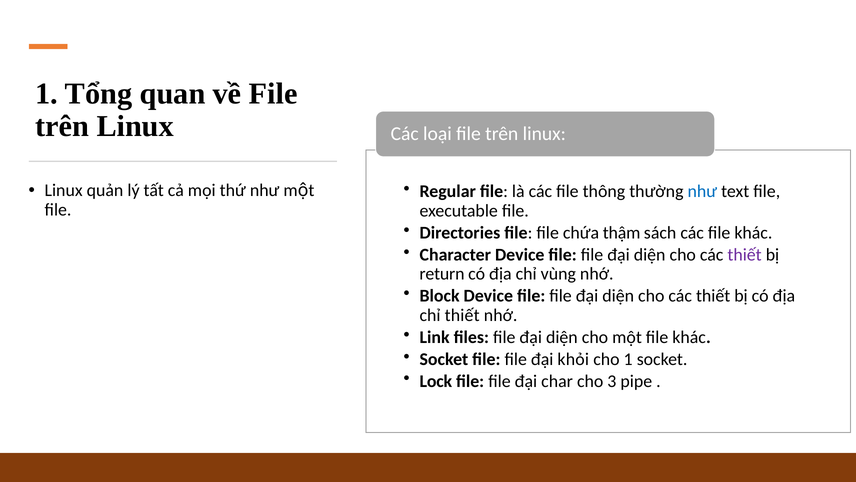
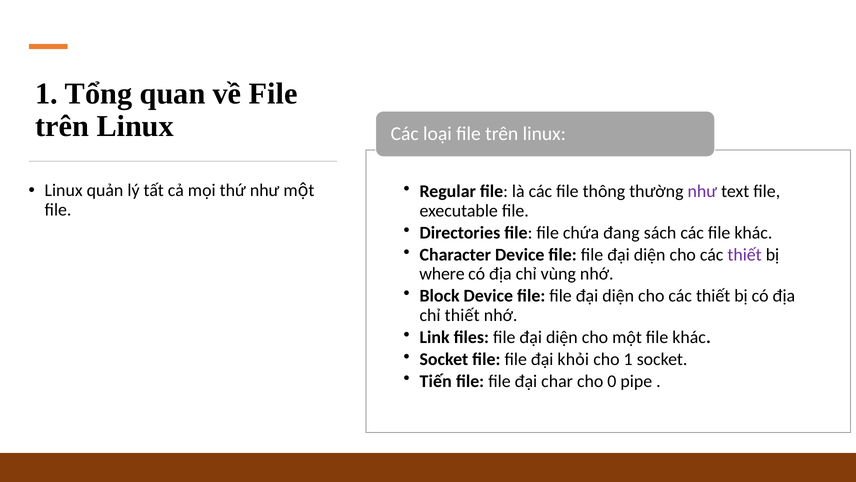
như colour: blue -> purple (702, 191)
thậm: thậm -> đang (621, 233)
return: return -> where (442, 274)
Lock: Lock -> Tiến (436, 381)
3: 3 -> 0 (612, 381)
